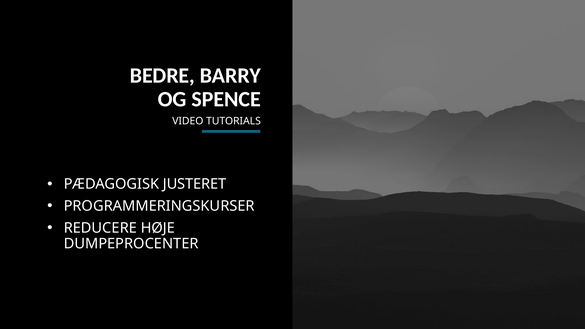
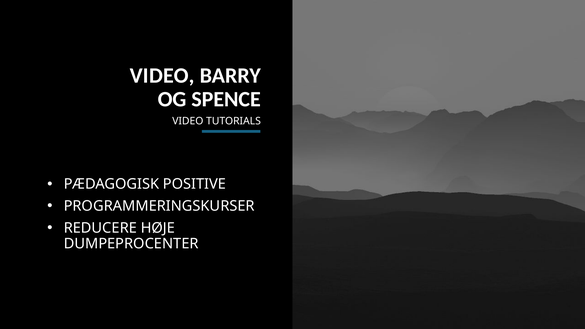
BEDRE: BEDRE -> VIDEO (162, 76)
JUSTERET: JUSTERET -> POSITIVE (195, 184)
